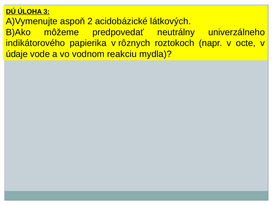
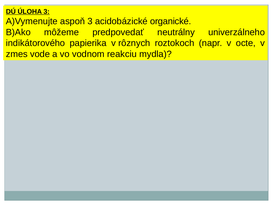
aspoň 2: 2 -> 3 (90, 21)
látkových: látkových -> organické (171, 21)
údaje: údaje -> zmes (17, 54)
